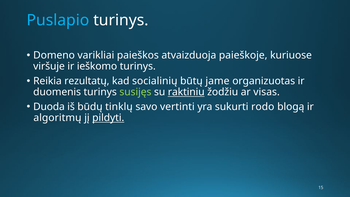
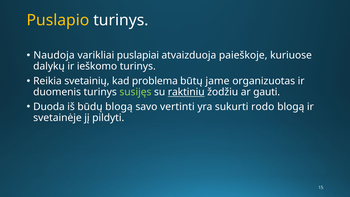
Puslapio colour: light blue -> yellow (58, 20)
Domeno: Domeno -> Naudoja (54, 55)
paieškos: paieškos -> puslapiai (138, 55)
viršuje: viršuje -> dalykų (49, 66)
rezultatų: rezultatų -> svetainių (87, 81)
socialinių: socialinių -> problema (155, 81)
visas: visas -> gauti (267, 92)
būdų tinklų: tinklų -> blogą (119, 107)
algoritmų: algoritmų -> svetainėje (57, 118)
pildyti underline: present -> none (108, 118)
